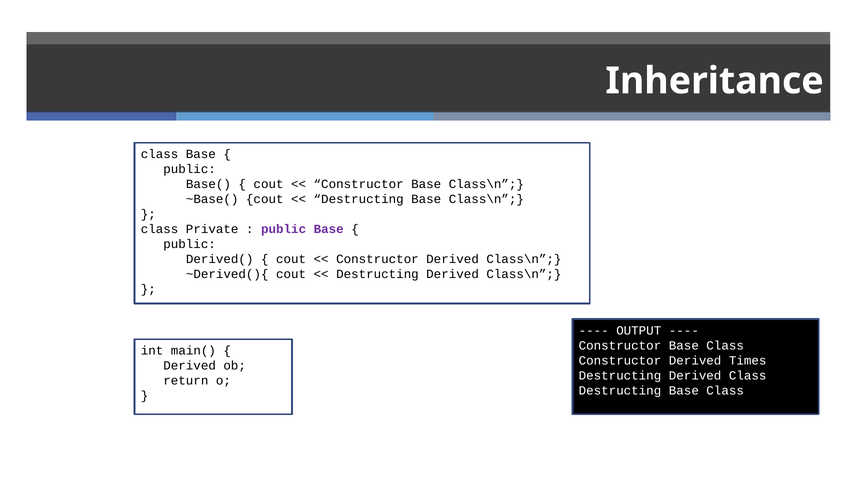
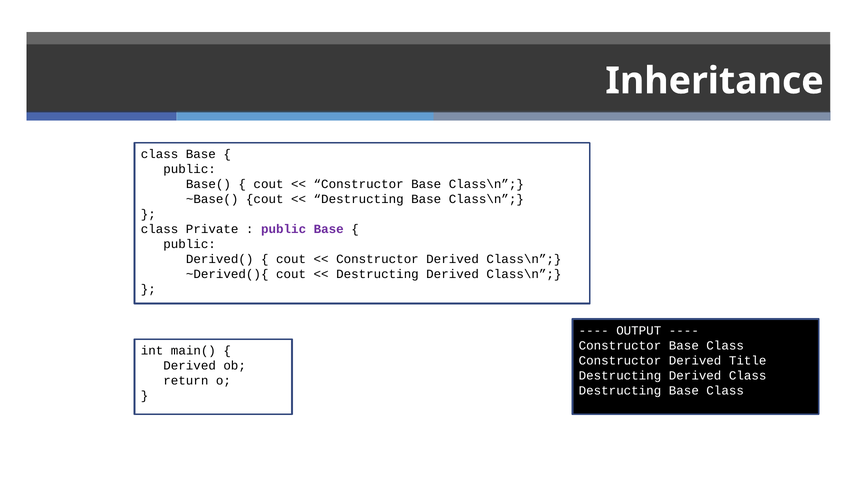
Times: Times -> Title (748, 361)
